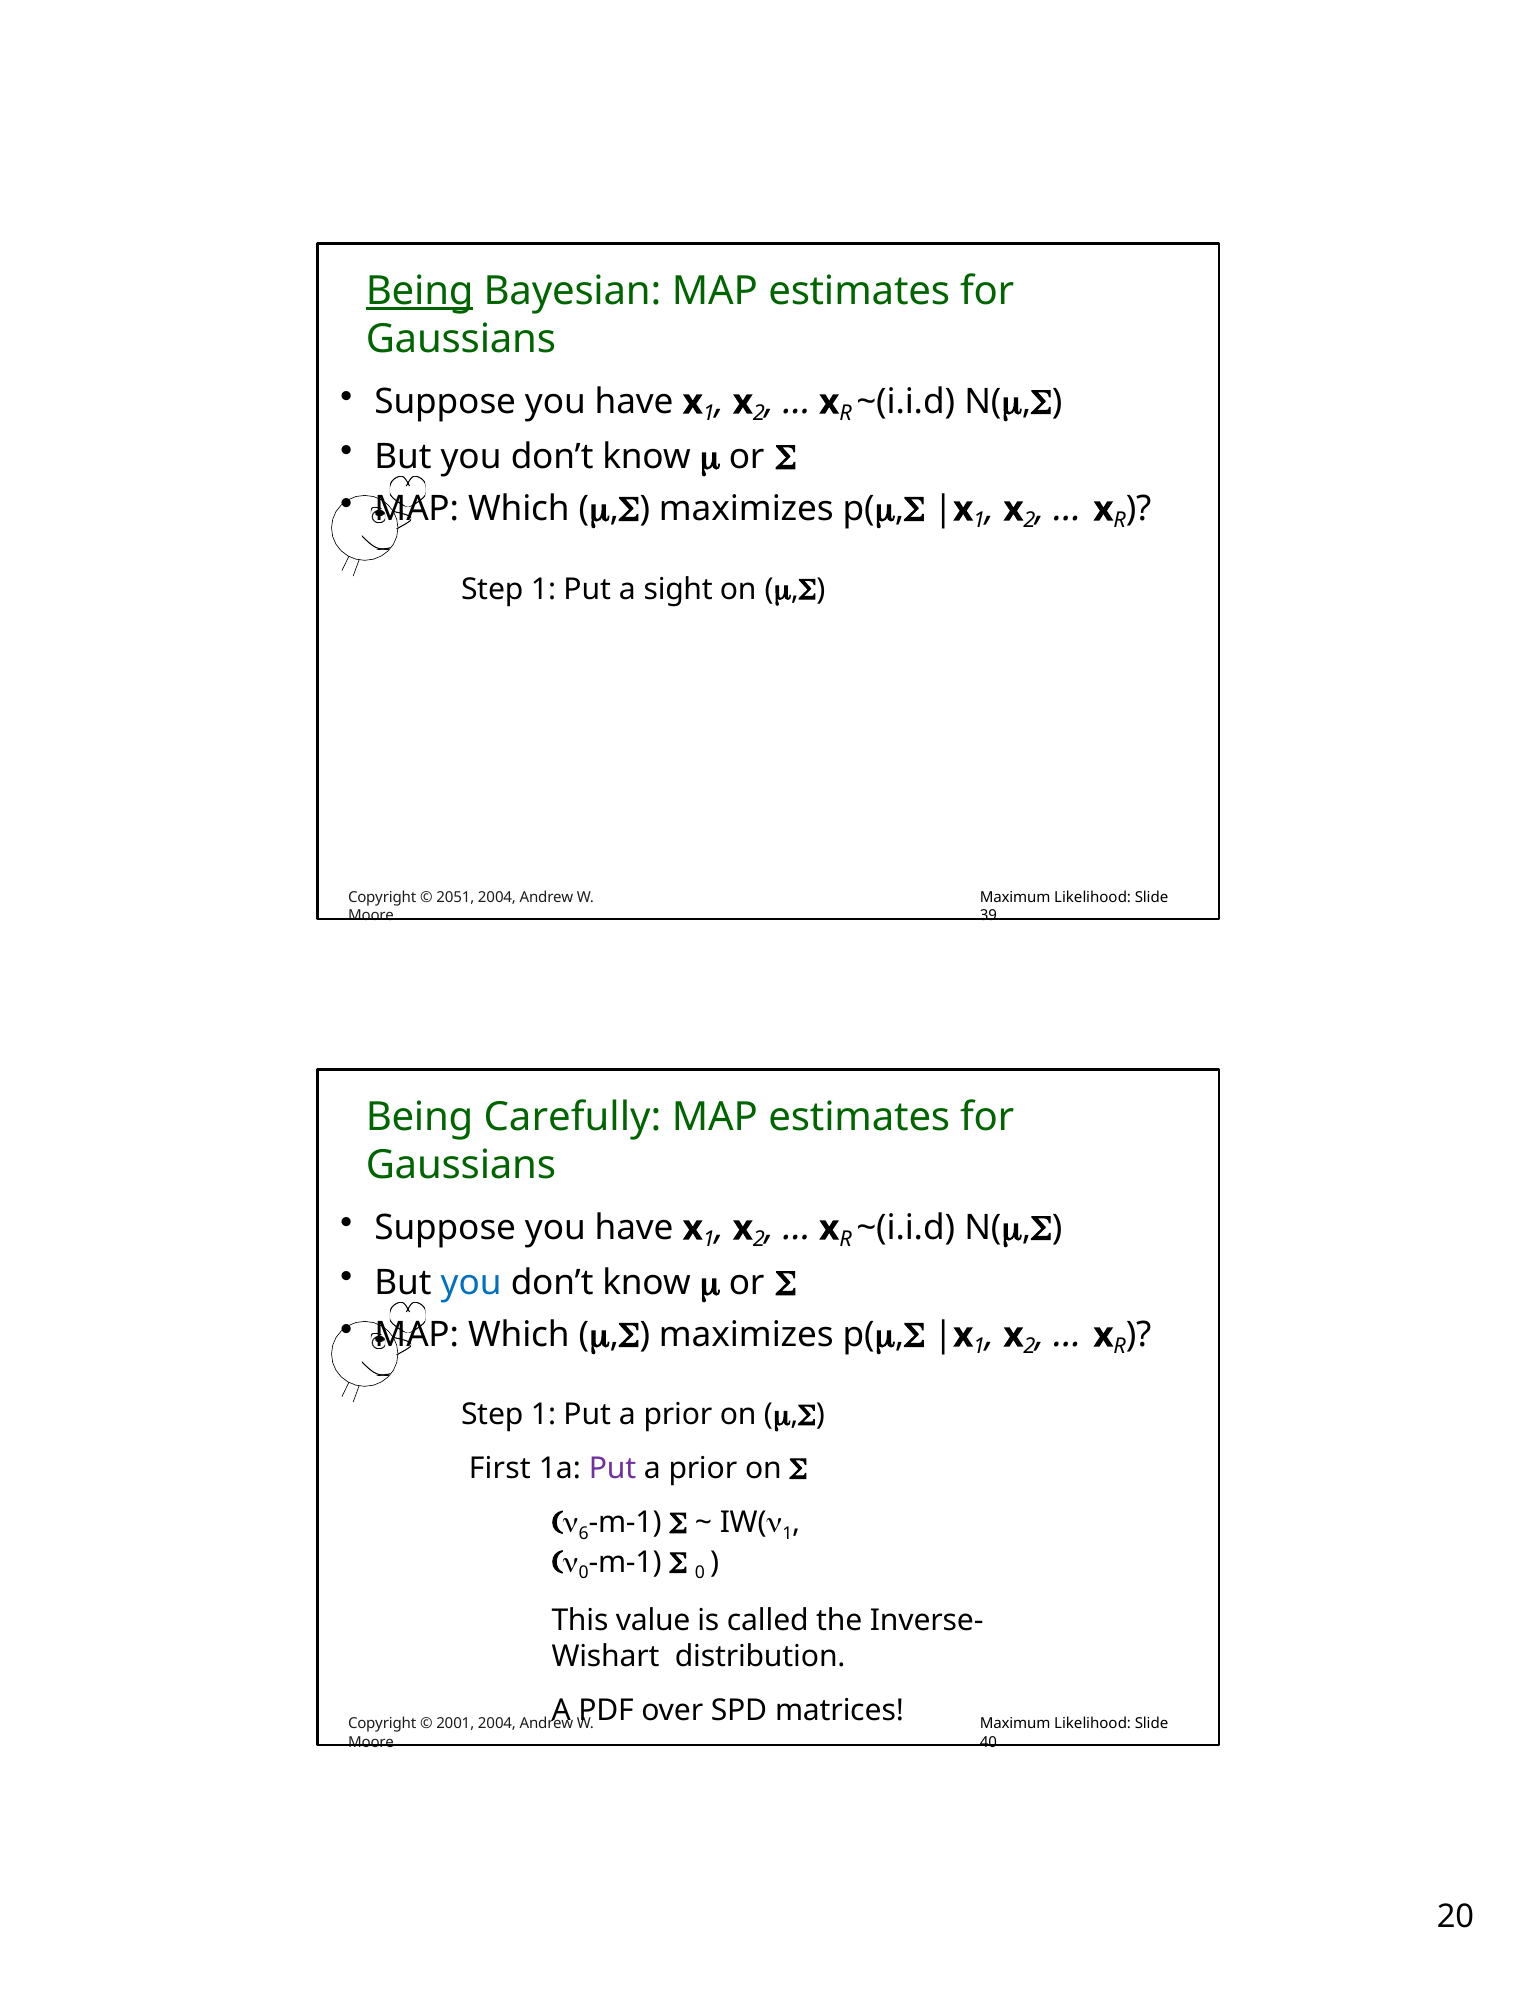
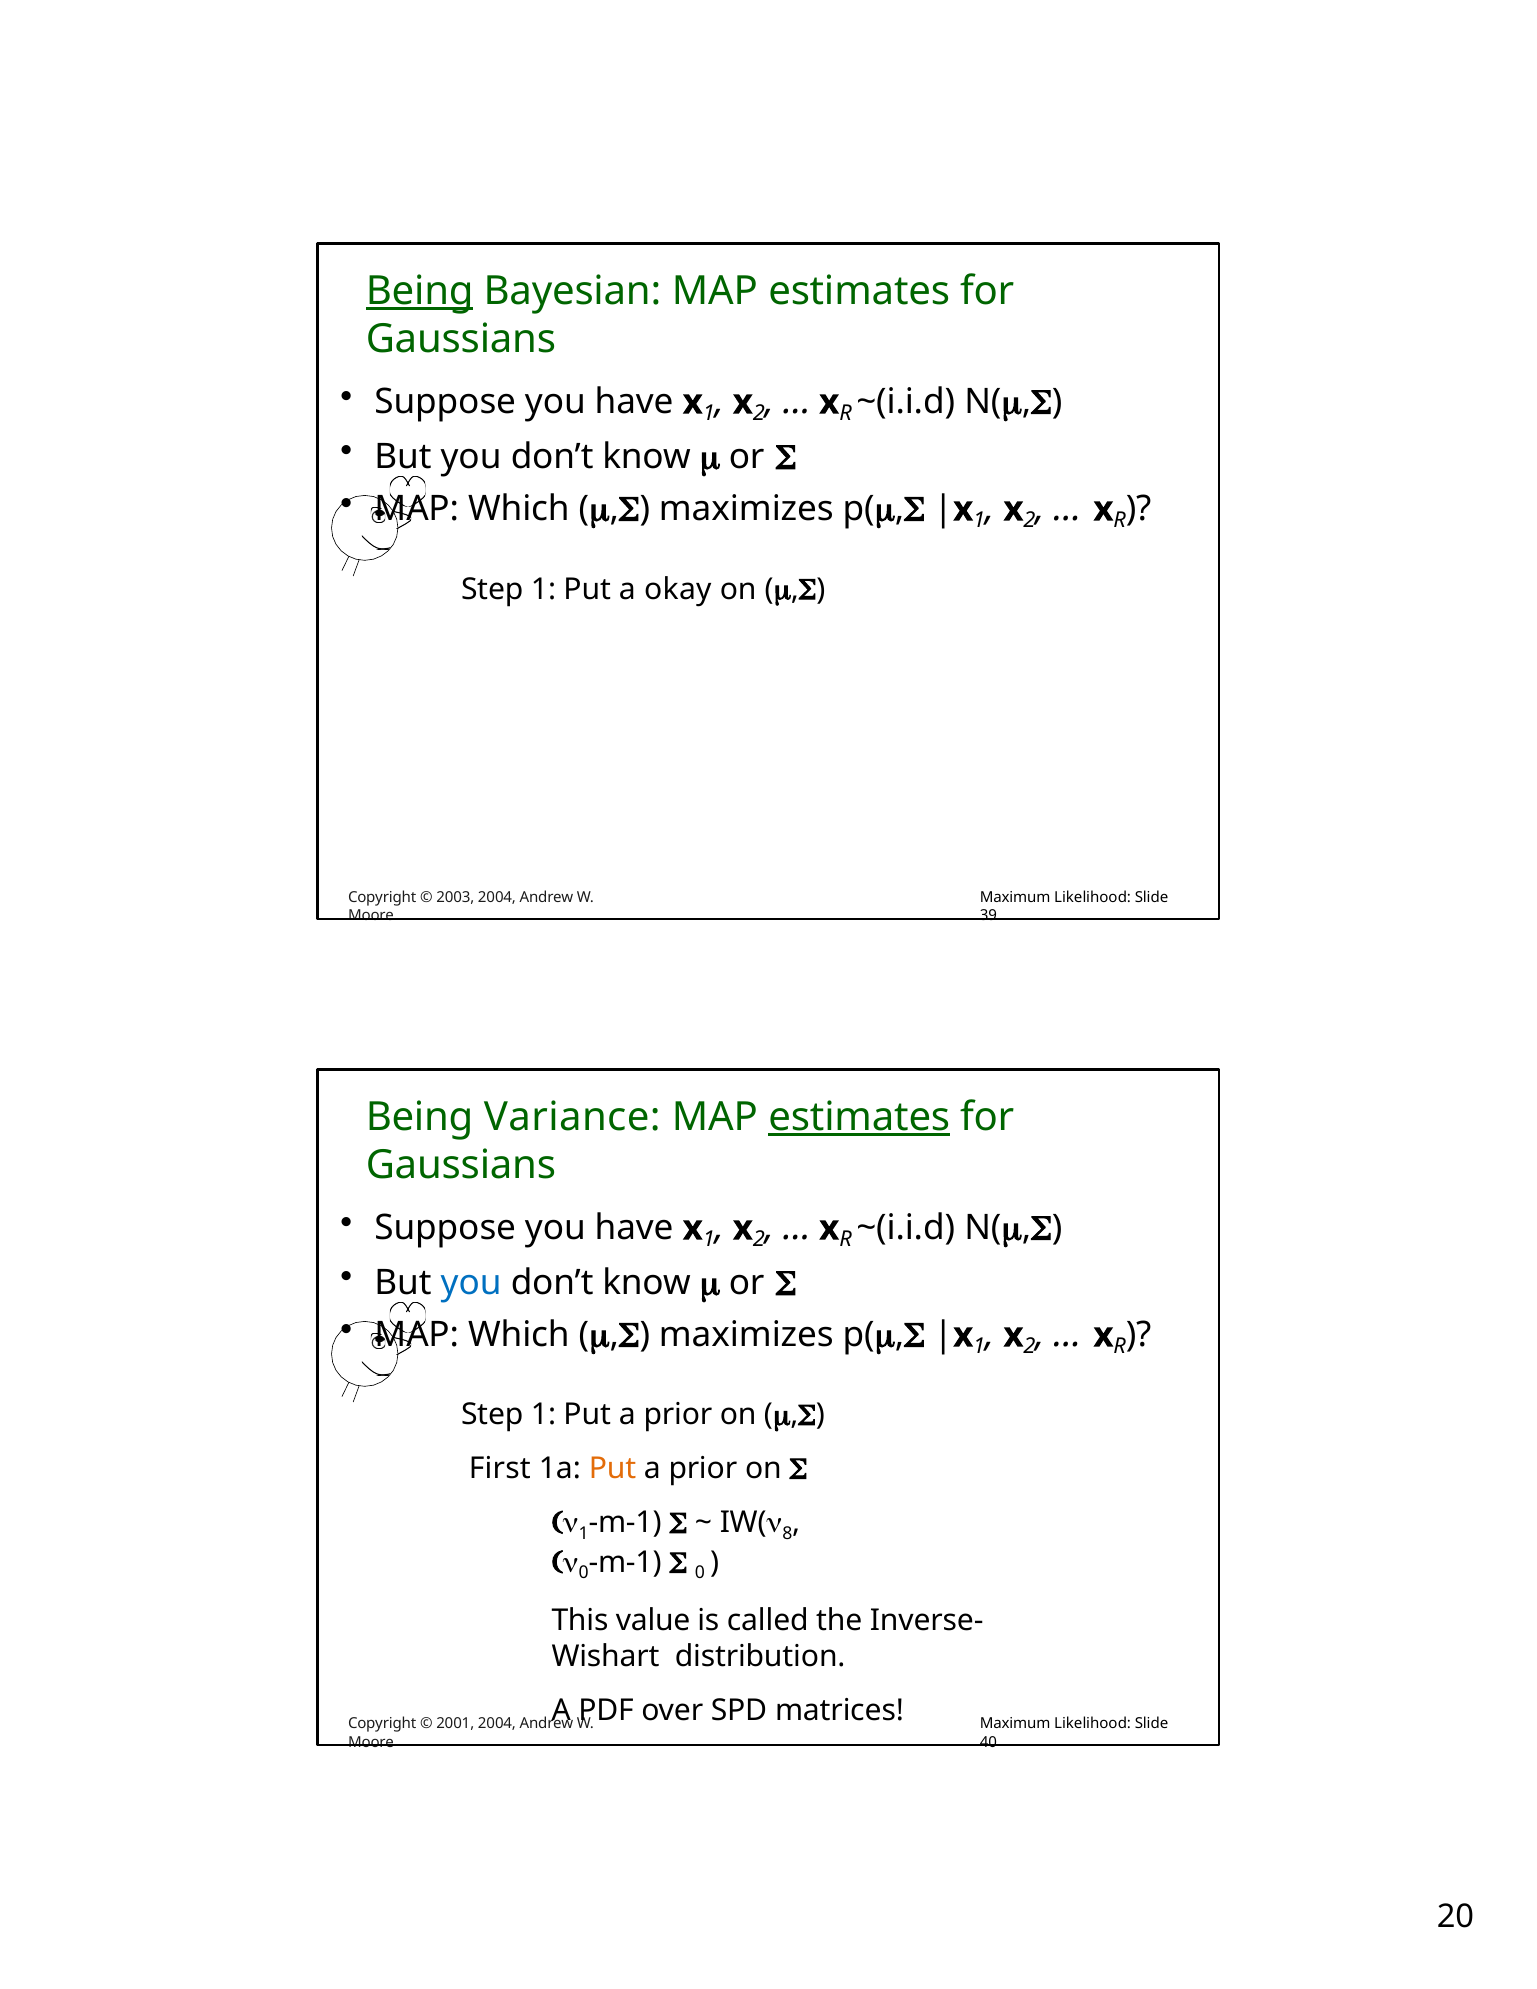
sight: sight -> okay (678, 589)
2051: 2051 -> 2003 (455, 898)
Carefully: Carefully -> Variance (572, 1117)
estimates underline: none -> present (859, 1117)
Put colour: purple -> orange (613, 1469)
6: 6 -> 1 (584, 1533)
1: 1 -> 8 (787, 1533)
